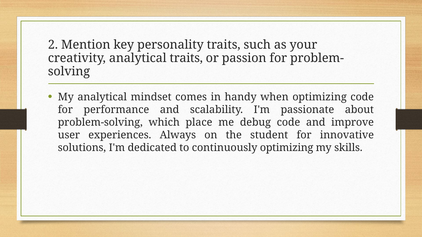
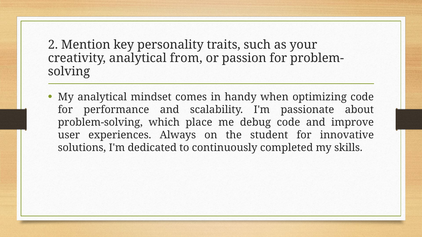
analytical traits: traits -> from (186, 58)
continuously optimizing: optimizing -> completed (287, 148)
